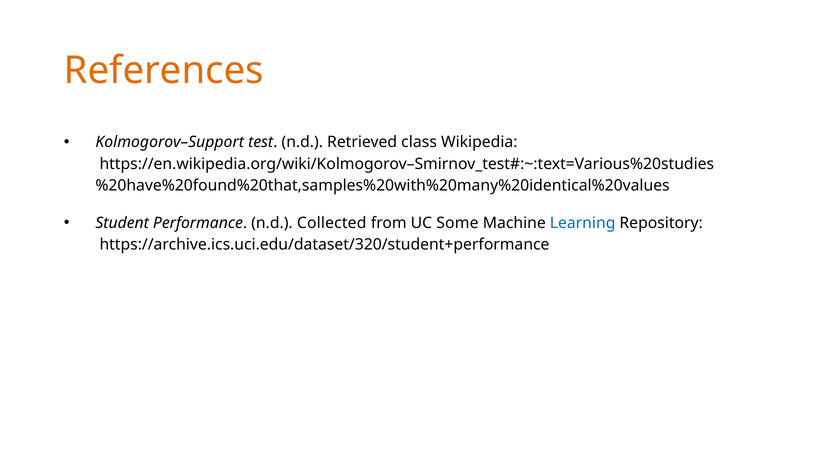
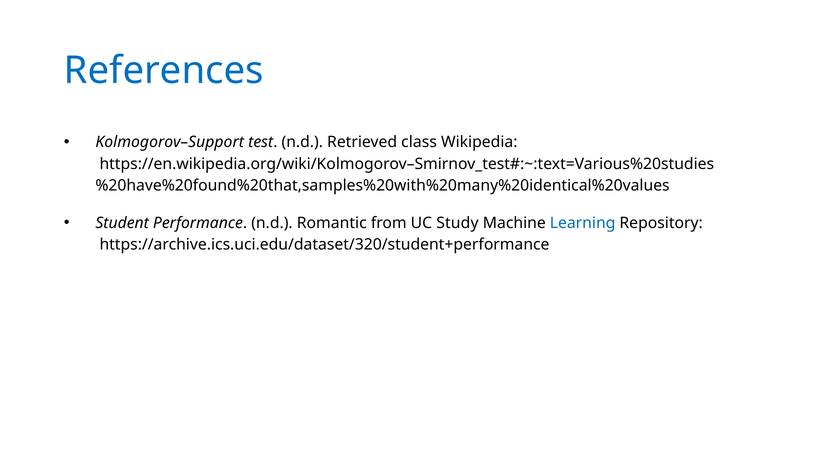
References colour: orange -> blue (164, 70)
Collected: Collected -> Romantic (332, 223)
Some: Some -> Study (457, 223)
